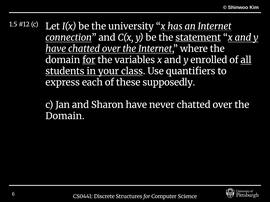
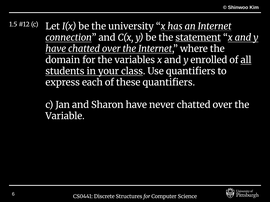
for underline: present -> none (89, 60)
these supposedly: supposedly -> quantifiers (169, 83)
Domain: Domain -> Variable (65, 116)
